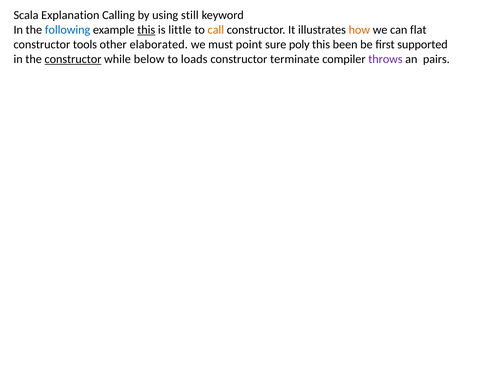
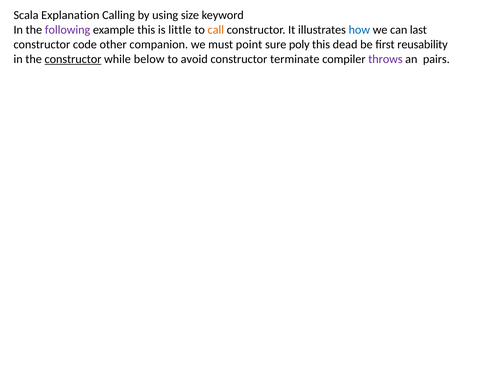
still: still -> size (190, 15)
following colour: blue -> purple (68, 30)
this underline: present -> none (146, 30)
how colour: orange -> blue (359, 30)
flat: flat -> last (418, 30)
tools: tools -> code (85, 44)
elaborated: elaborated -> companion (159, 44)
been: been -> dead (345, 44)
supported: supported -> reusability (423, 44)
loads: loads -> avoid (194, 59)
